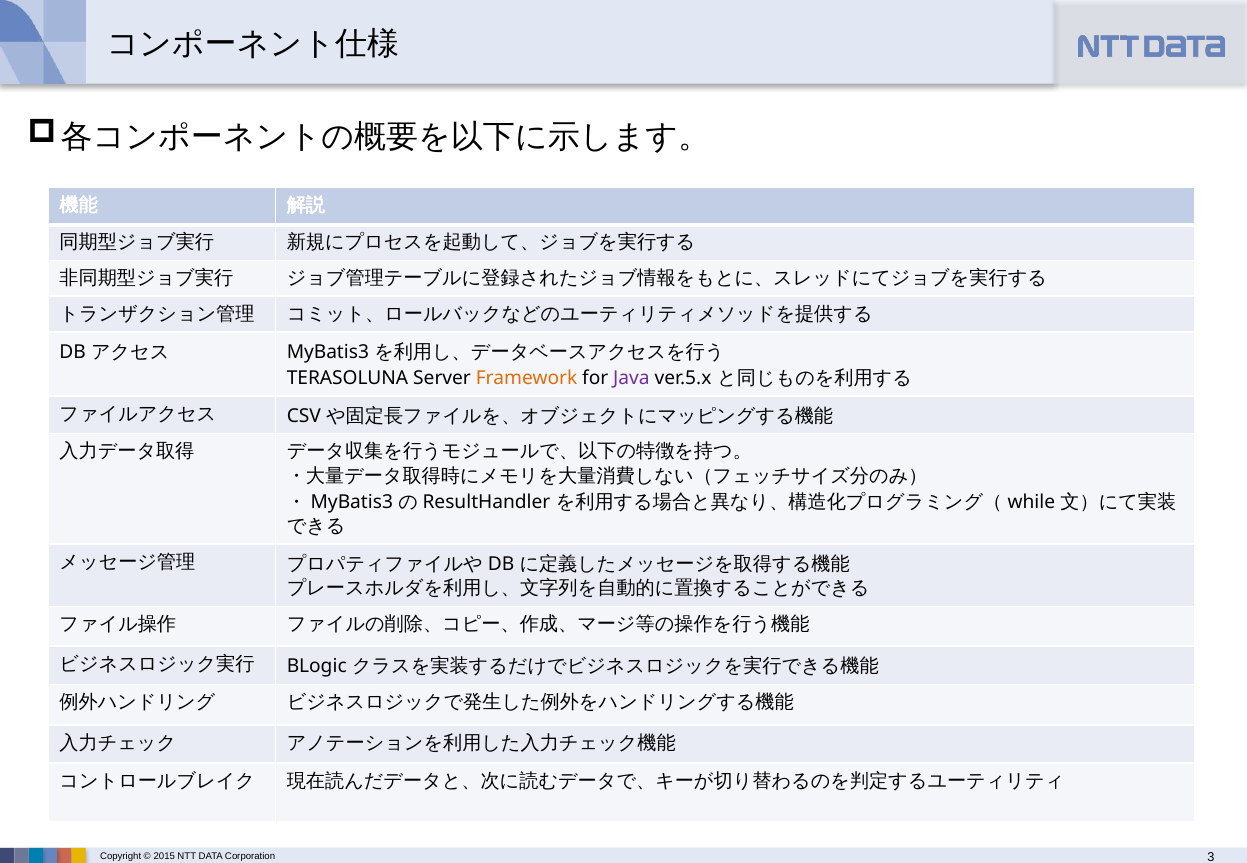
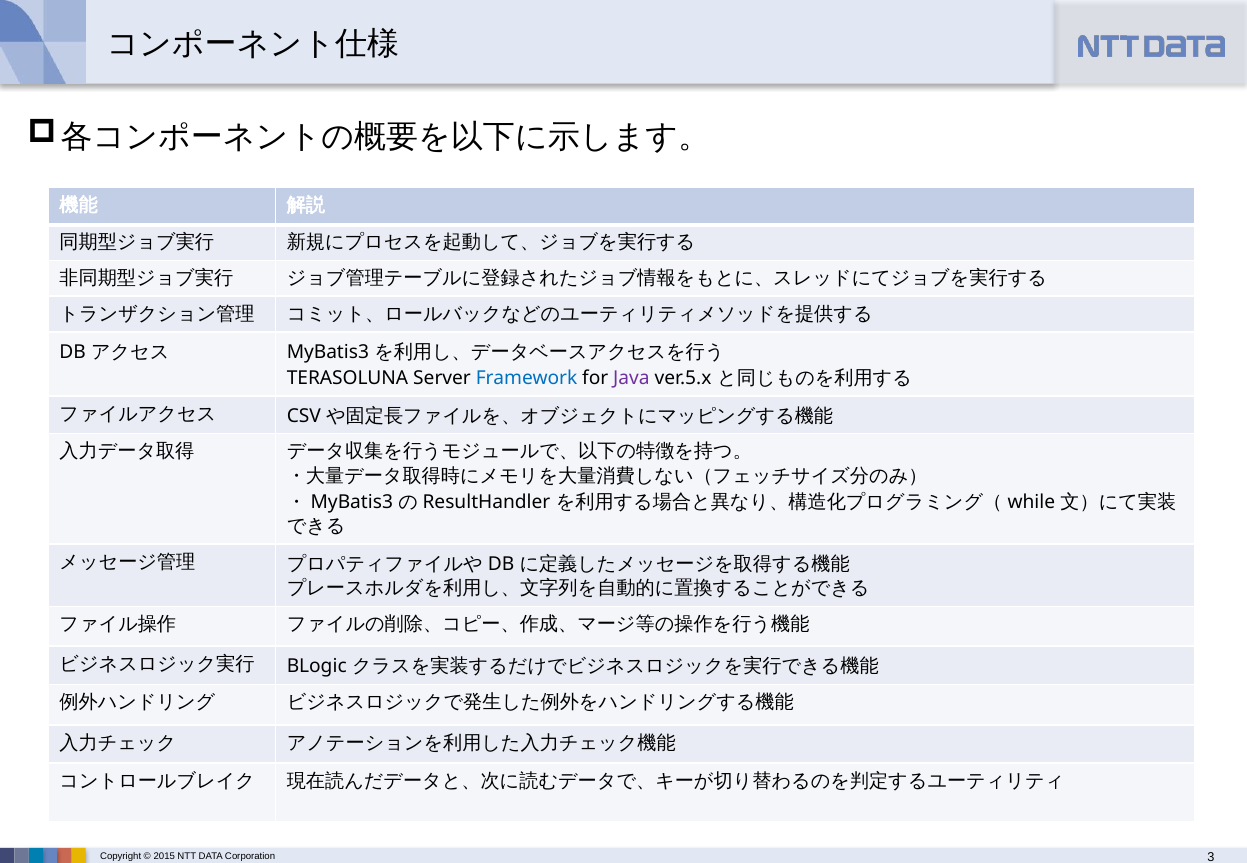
Framework colour: orange -> blue (527, 378)
